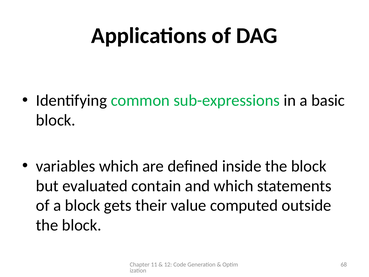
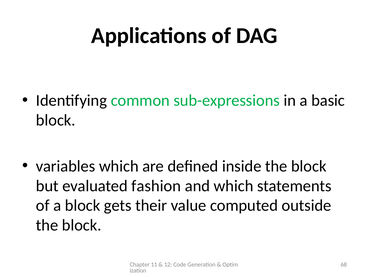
contain: contain -> fashion (156, 186)
